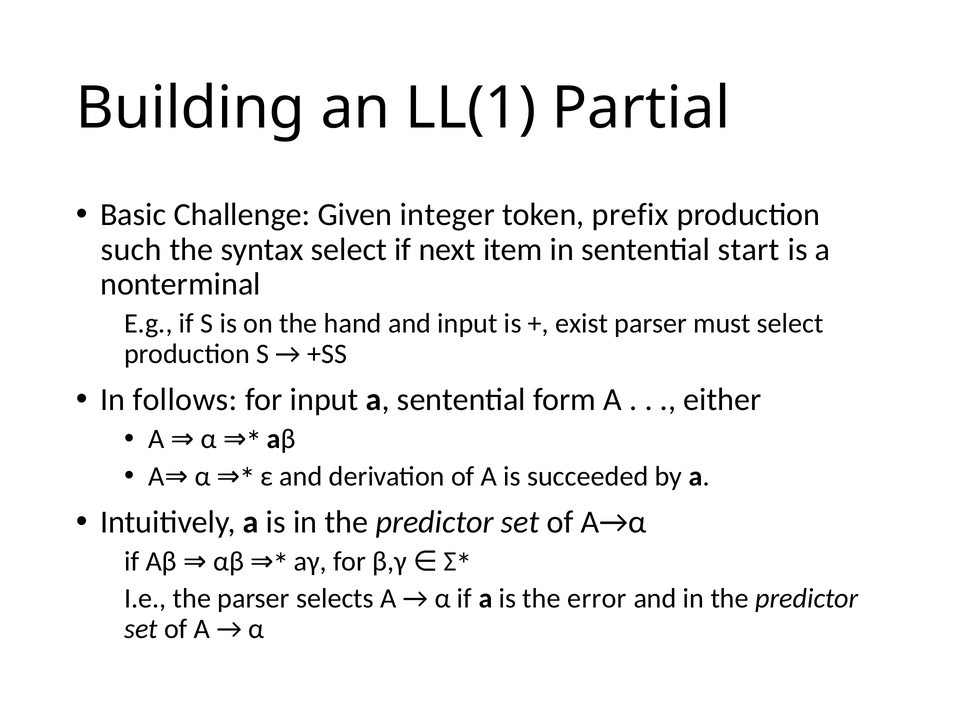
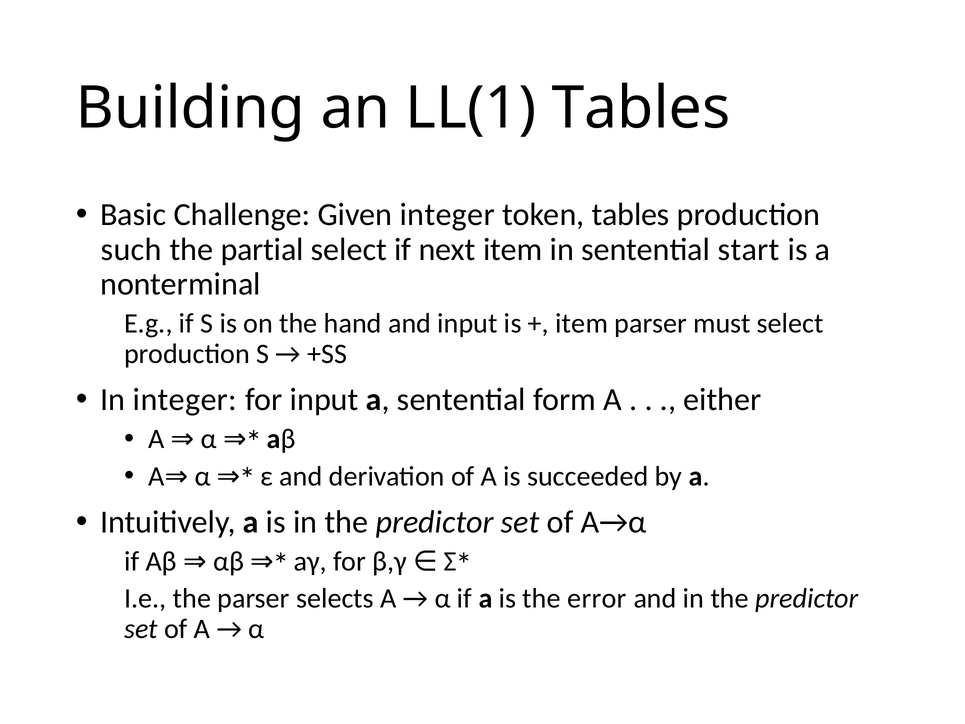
LL(1 Partial: Partial -> Tables (641, 108)
token prefix: prefix -> tables (631, 215)
syntax: syntax -> partial (262, 249)
exist: exist -> item (582, 323)
In follows: follows -> integer (185, 400)
